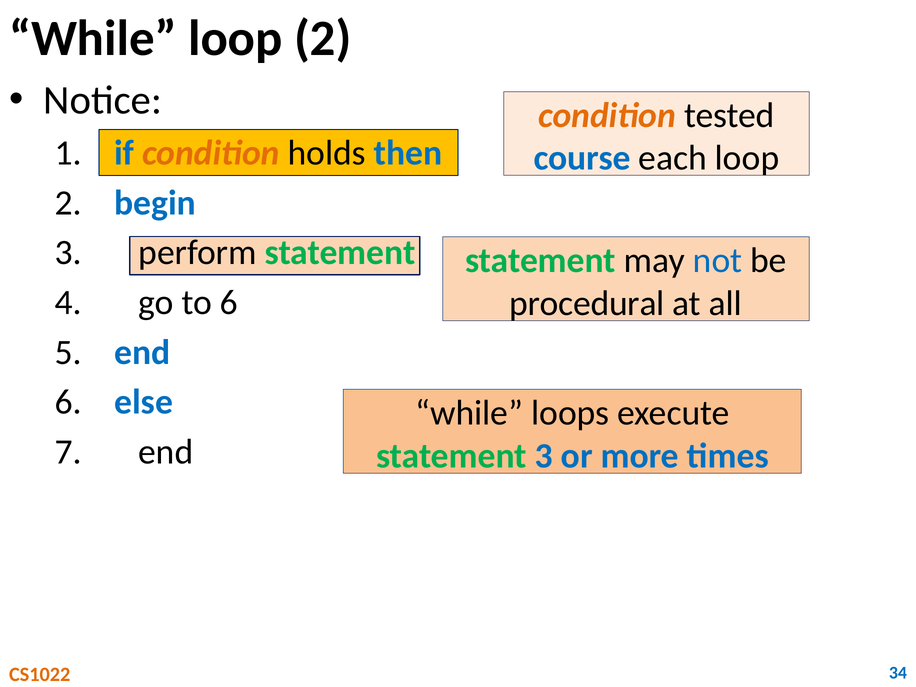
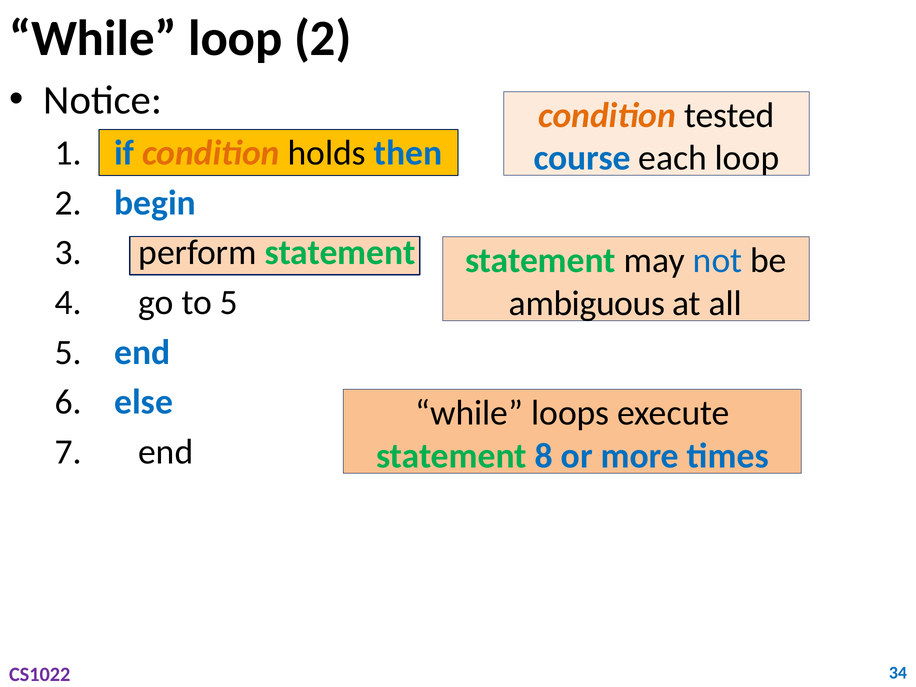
to 6: 6 -> 5 (229, 302)
procedural: procedural -> ambiguous (587, 303)
statement 3: 3 -> 8 (544, 456)
CS1022 colour: orange -> purple (40, 675)
